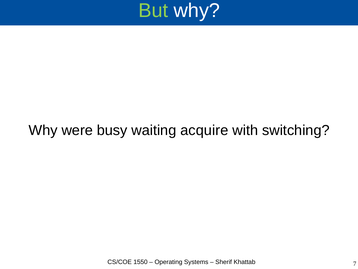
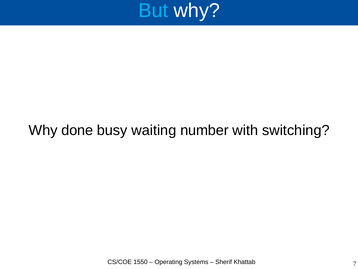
But colour: light green -> light blue (153, 11)
were: were -> done (77, 130)
acquire: acquire -> number (204, 130)
